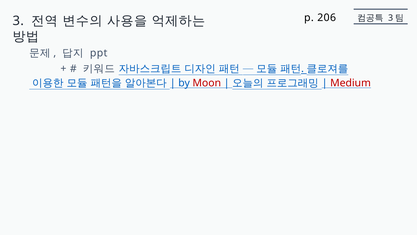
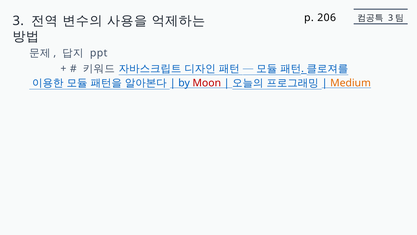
Medium colour: red -> orange (351, 83)
